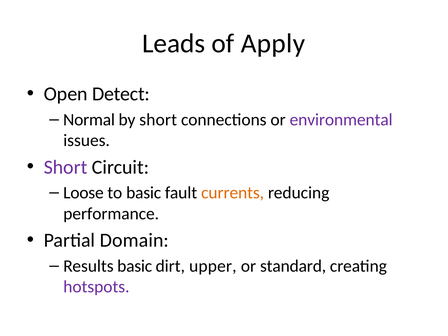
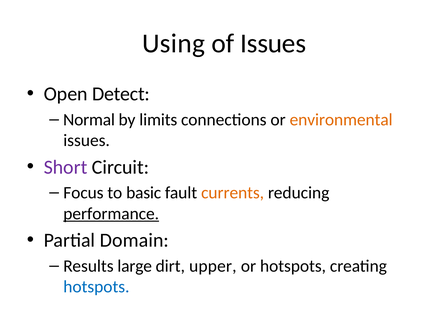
Leads: Leads -> Using (173, 43)
of Apply: Apply -> Issues (273, 43)
by short: short -> limits (158, 120)
environmental colour: purple -> orange (341, 120)
Loose: Loose -> Focus (83, 193)
performance underline: none -> present (111, 214)
Results basic: basic -> large (135, 266)
or standard: standard -> hotspots (293, 266)
hotspots colour: purple -> blue (96, 287)
